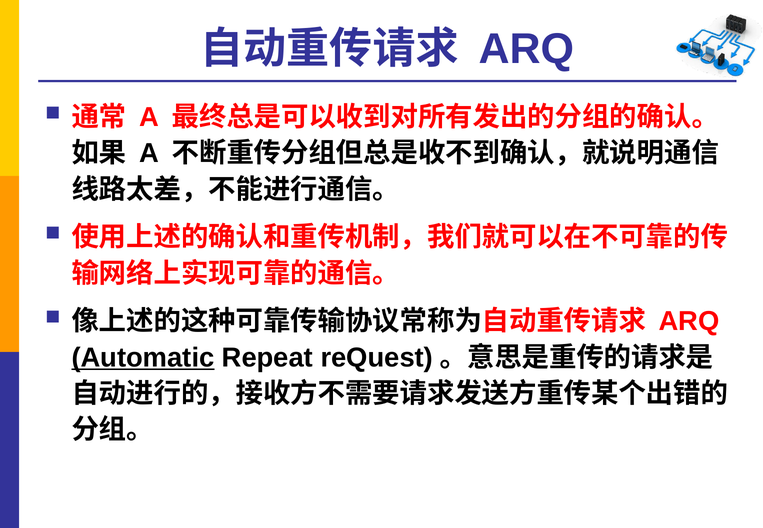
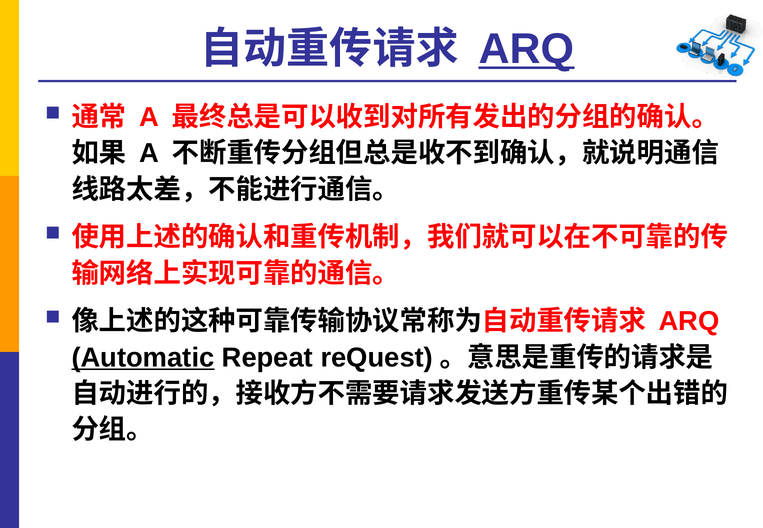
ARQ underline: none -> present (527, 49)
